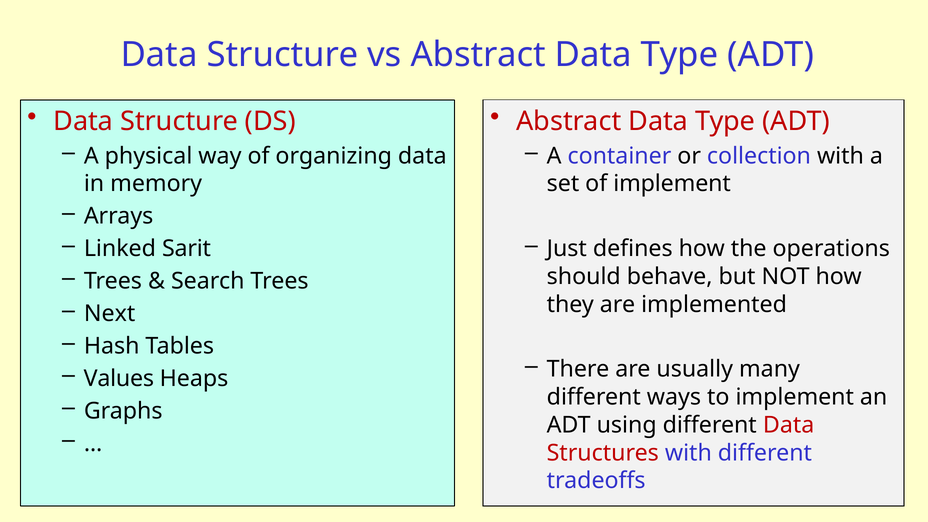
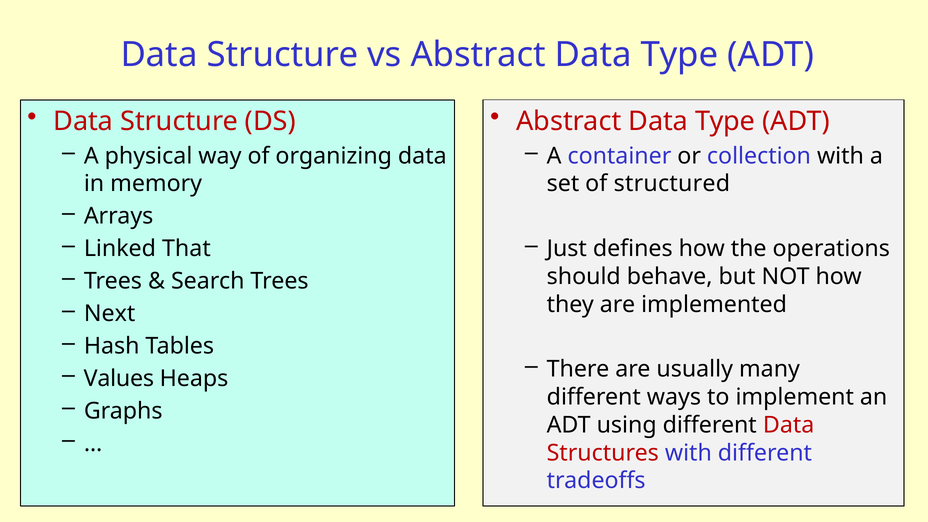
of implement: implement -> structured (672, 184)
Sarit: Sarit -> That (186, 249)
